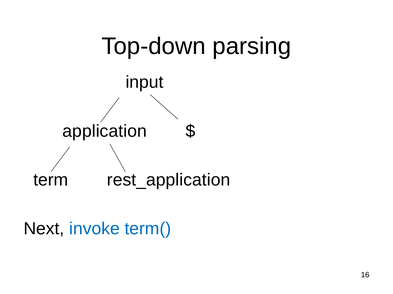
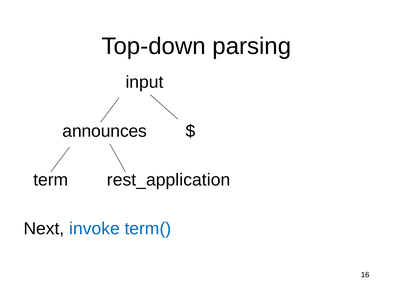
application: application -> announces (105, 131)
